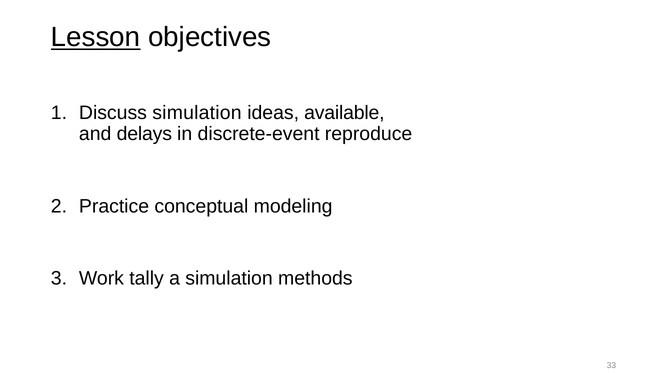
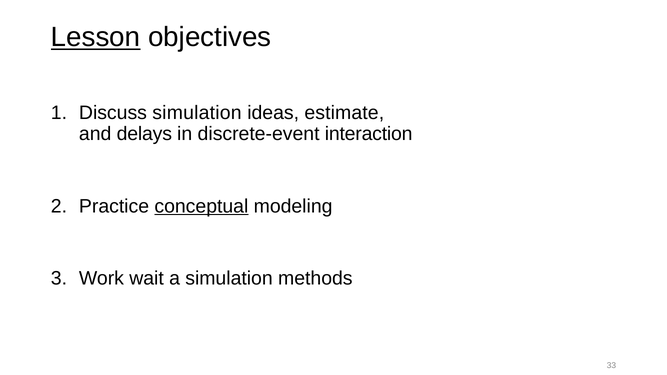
available: available -> estimate (344, 113)
reproduce: reproduce -> interaction (369, 134)
conceptual underline: none -> present (201, 206)
tally: tally -> wait (147, 279)
